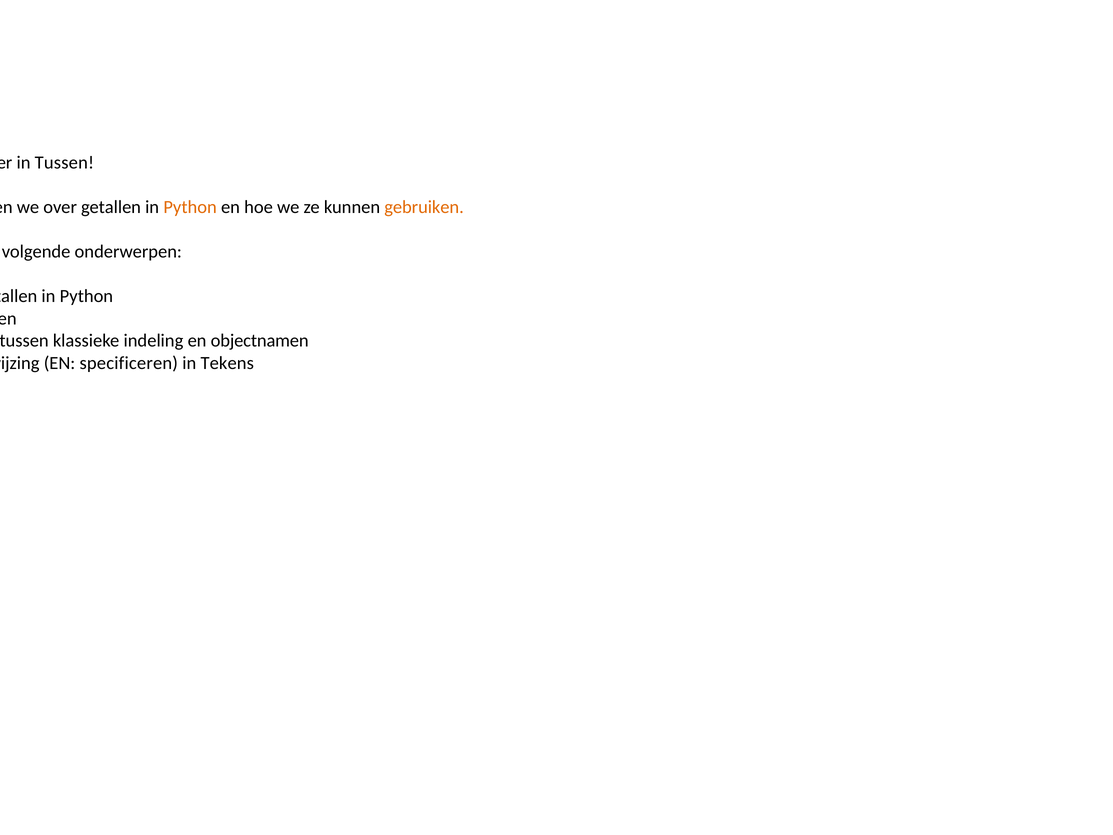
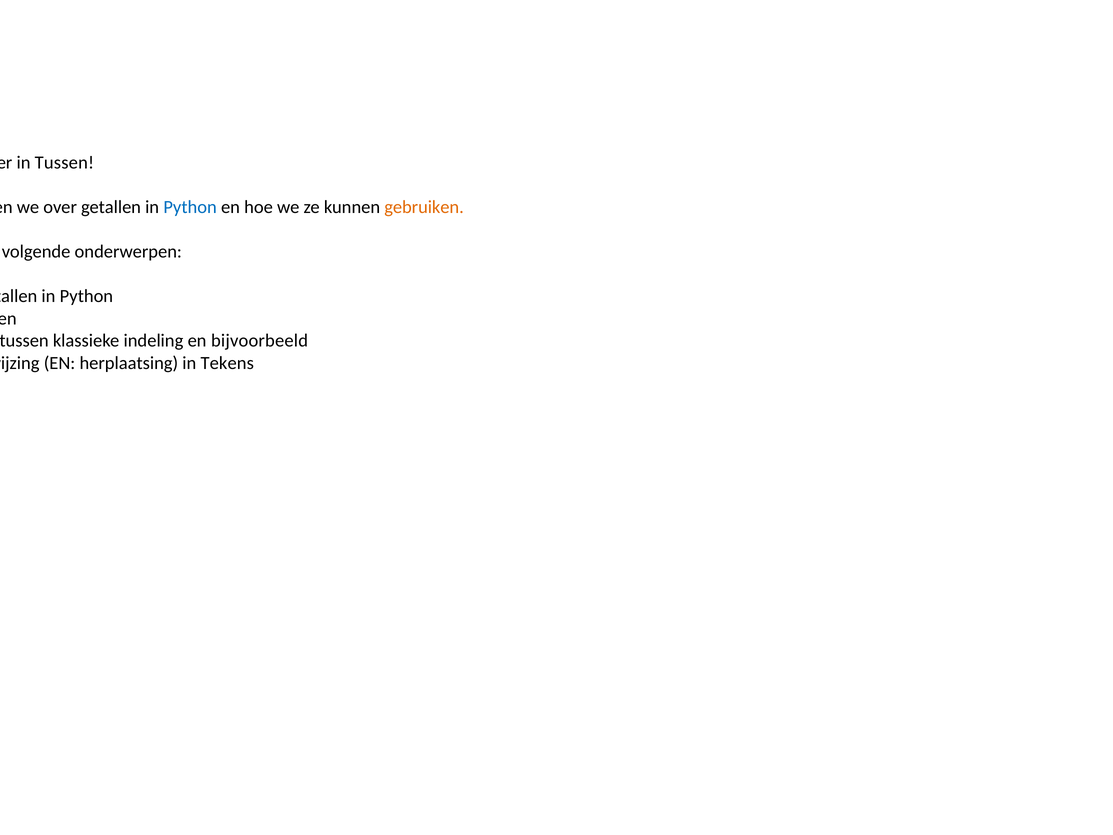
Python colour: orange -> blue (190, 207)
objectnamen: objectnamen -> bijvoorbeeld (260, 341)
specificeren: specificeren -> herplaatsing (129, 363)
